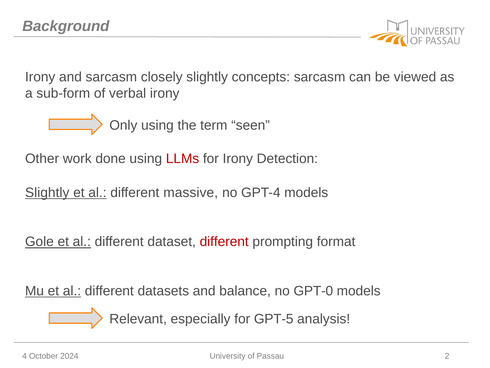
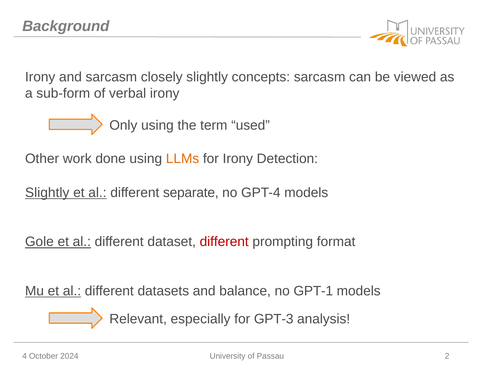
seen: seen -> used (251, 125)
LLMs colour: red -> orange (183, 159)
massive: massive -> separate (191, 192)
GPT-0: GPT-0 -> GPT-1 (313, 291)
GPT-5: GPT-5 -> GPT-3 (274, 319)
